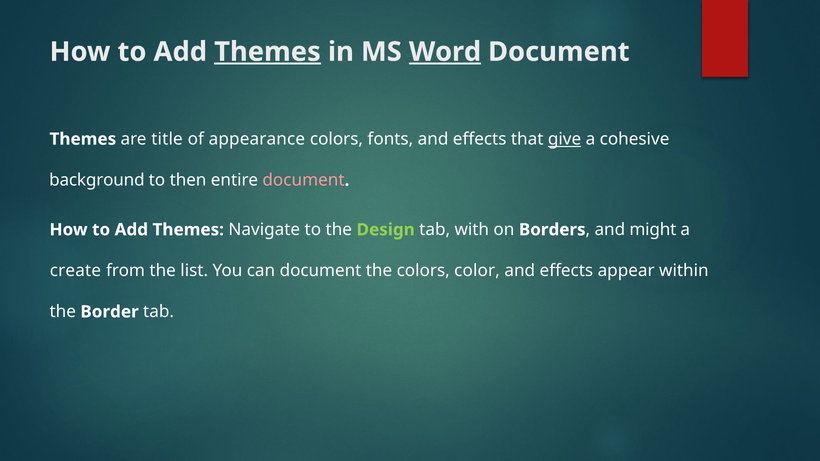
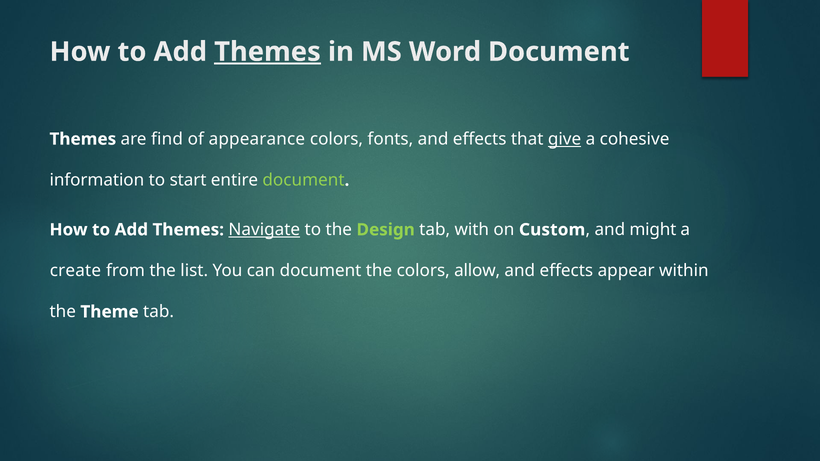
Word underline: present -> none (445, 52)
title: title -> find (167, 139)
background: background -> information (97, 180)
then: then -> start (188, 180)
document colour: pink -> light green (304, 180)
Navigate underline: none -> present (264, 230)
Borders: Borders -> Custom (552, 230)
color: color -> allow (477, 271)
Border: Border -> Theme (110, 312)
